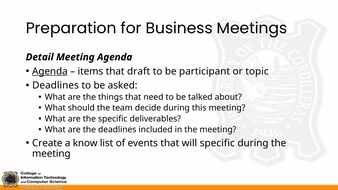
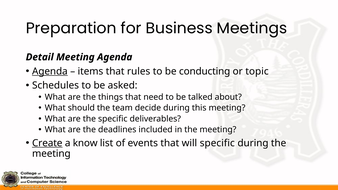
draft: draft -> rules (139, 71)
participant: participant -> conducting (205, 71)
Deadlines: Deadlines -> Schedules (56, 85)
Create underline: none -> present (47, 143)
